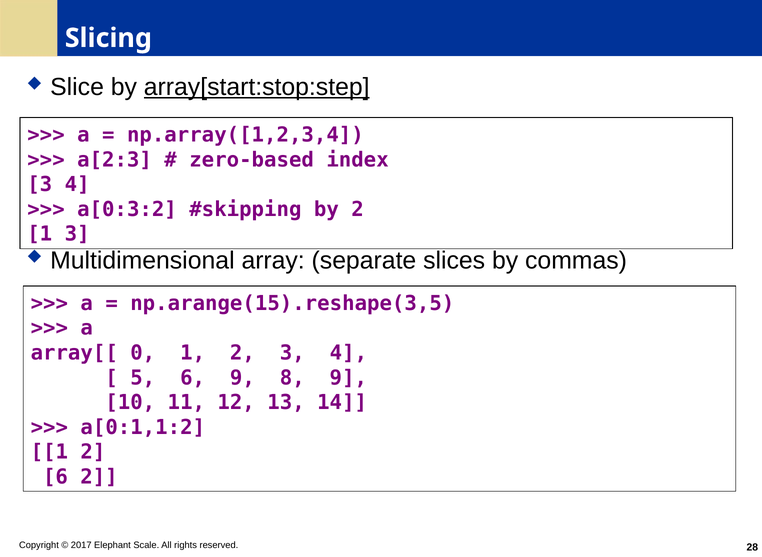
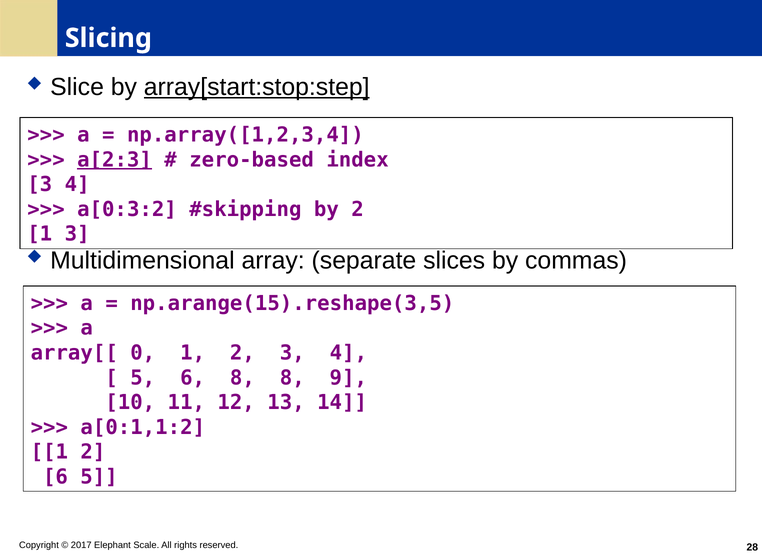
a[2:3 underline: none -> present (115, 160)
6 9: 9 -> 8 (242, 378)
6 2: 2 -> 5 (99, 477)
